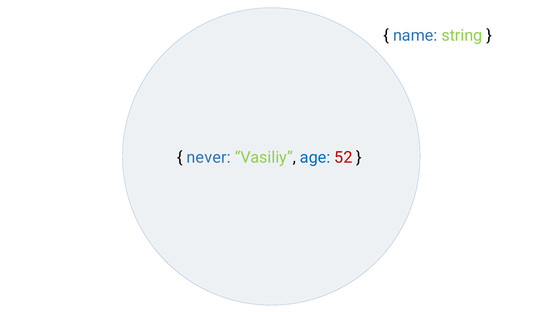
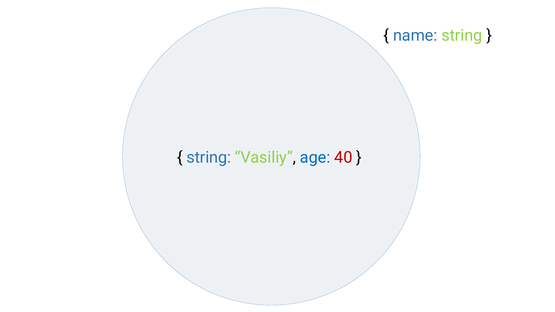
never: never -> string (209, 158)
52: 52 -> 40 (343, 158)
